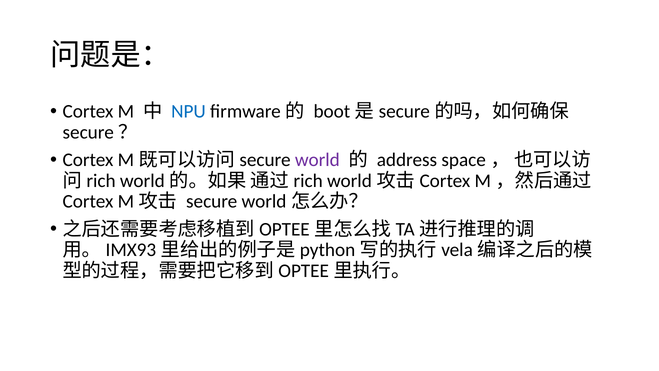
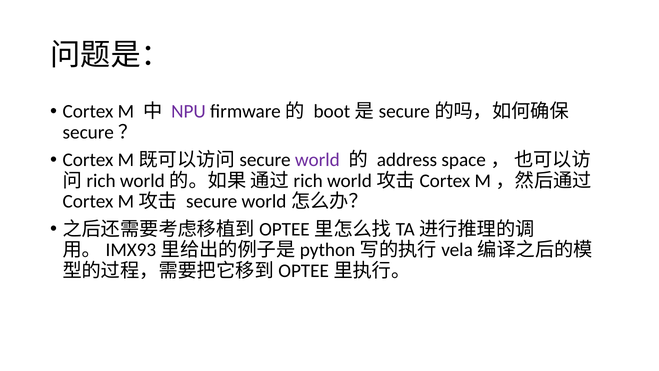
NPU colour: blue -> purple (188, 111)
